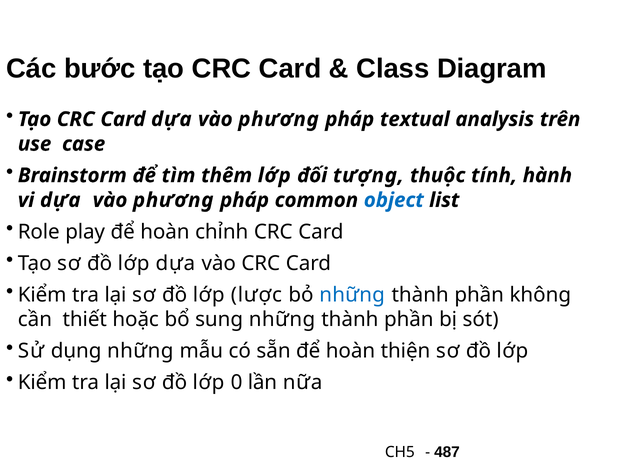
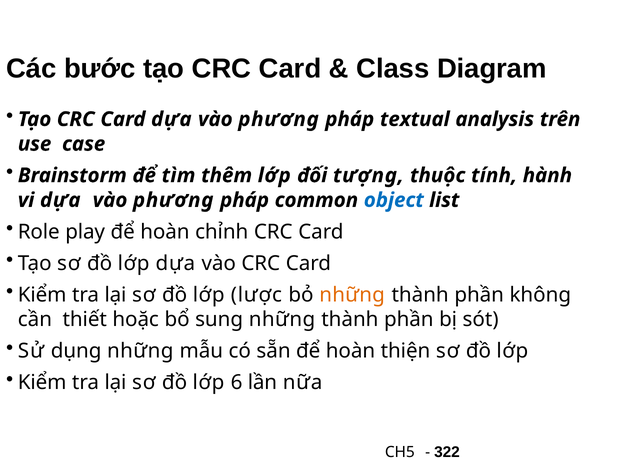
những colour: blue -> orange (352, 295)
0: 0 -> 6 (237, 383)
487: 487 -> 322 (447, 453)
